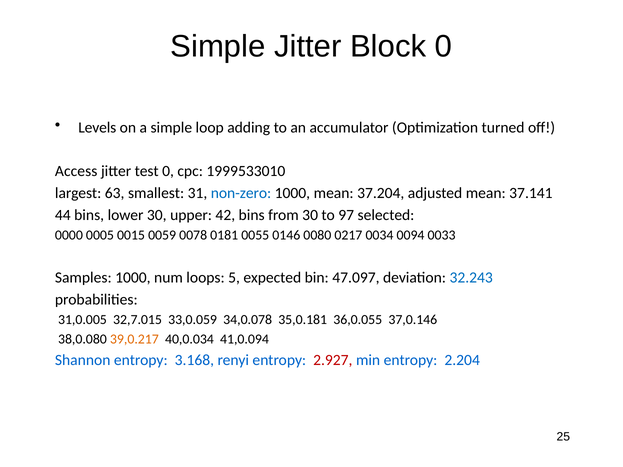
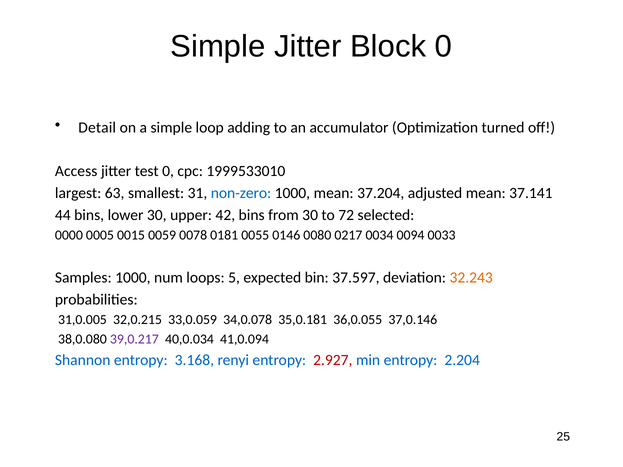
Levels: Levels -> Detail (97, 128)
97: 97 -> 72 (346, 215)
47.097: 47.097 -> 37.597 (356, 278)
32.243 colour: blue -> orange (471, 278)
32,7.015: 32,7.015 -> 32,0.215 (138, 320)
39,0.217 colour: orange -> purple (134, 339)
